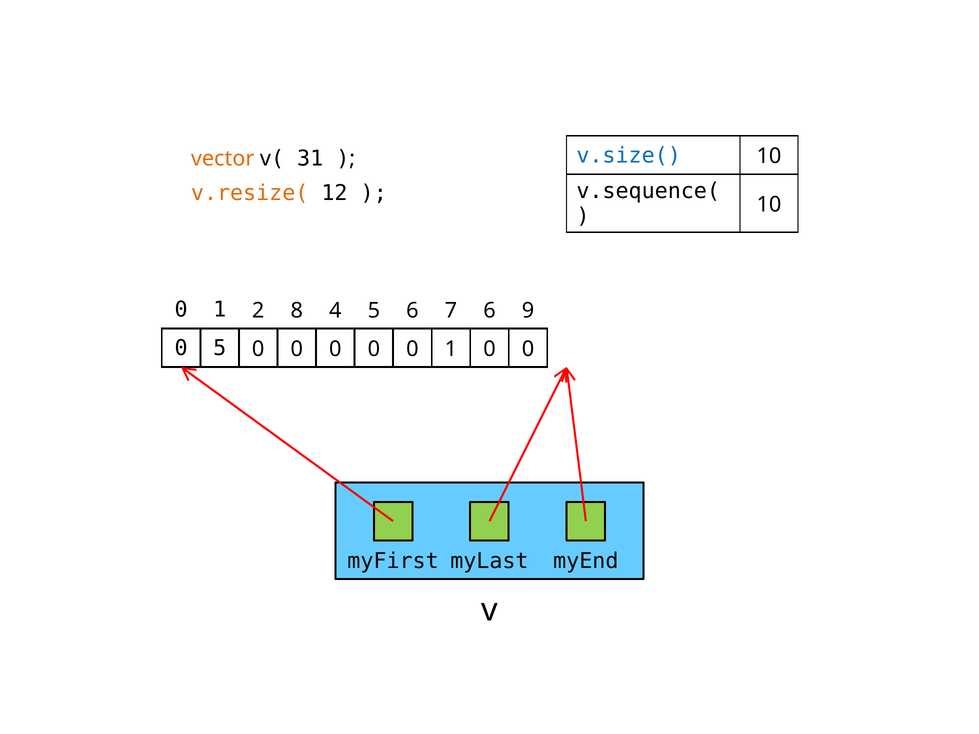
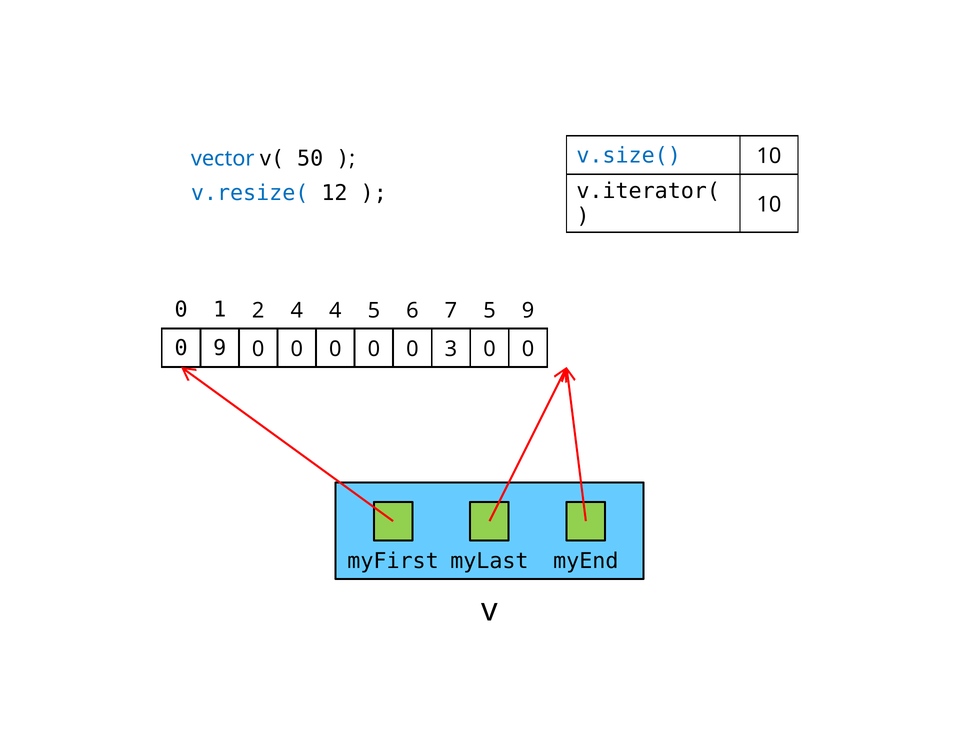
vector colour: orange -> blue (223, 159)
31: 31 -> 50 (310, 159)
v.sequence(: v.sequence( -> v.iterator( (648, 191)
v.resize( colour: orange -> blue (250, 193)
2 8: 8 -> 4 (297, 311)
7 6: 6 -> 5 (489, 311)
0 5: 5 -> 9 (220, 348)
0 0 1: 1 -> 3 (451, 349)
